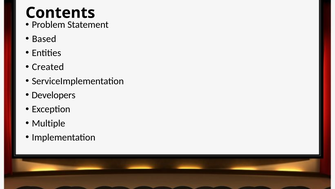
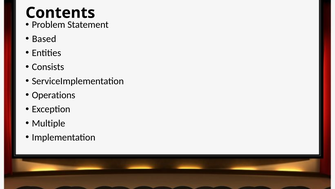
Created: Created -> Consists (48, 67)
Developers: Developers -> Operations (54, 95)
